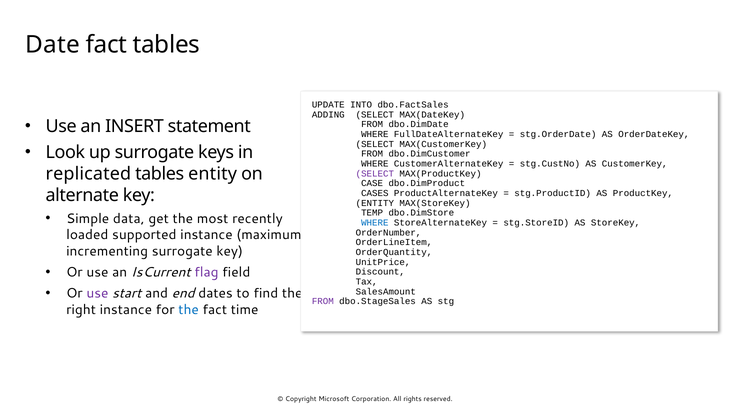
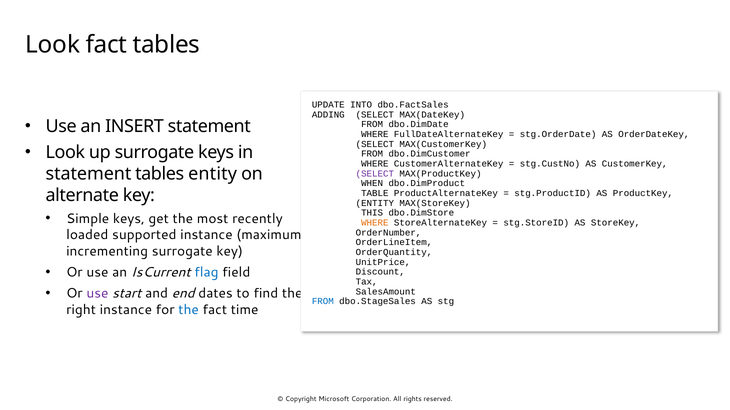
Date: Date -> Look (53, 45)
replicated: replicated -> statement (88, 174)
CASE: CASE -> WHEN (372, 184)
CASES: CASES -> TABLE (375, 194)
TEMP: TEMP -> THIS (372, 213)
Simple data: data -> keys (129, 219)
WHERE colour: blue -> orange (375, 223)
flag colour: purple -> blue (206, 273)
FROM colour: purple -> blue (323, 302)
